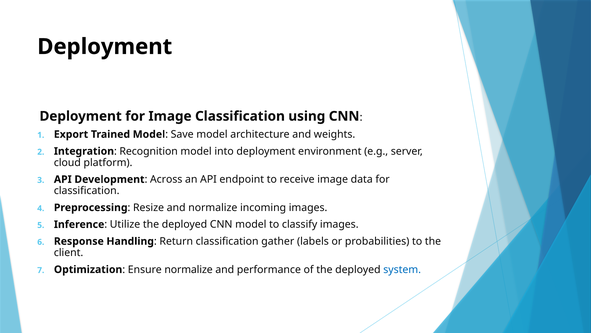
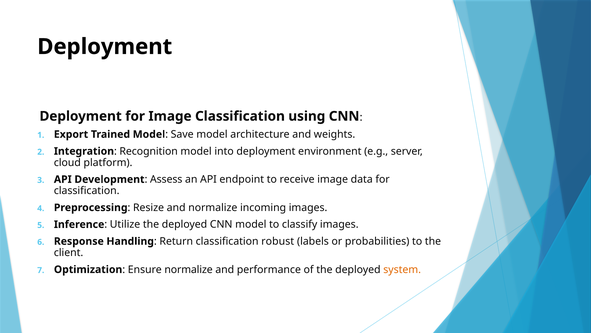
Across: Across -> Assess (166, 179)
gather: gather -> robust (278, 241)
system colour: blue -> orange (402, 269)
